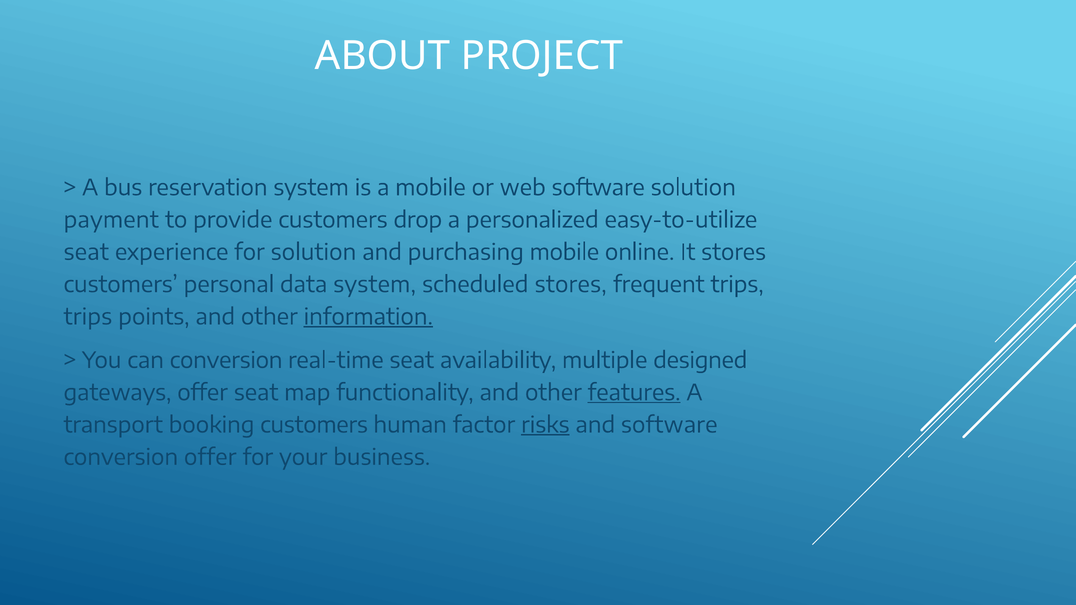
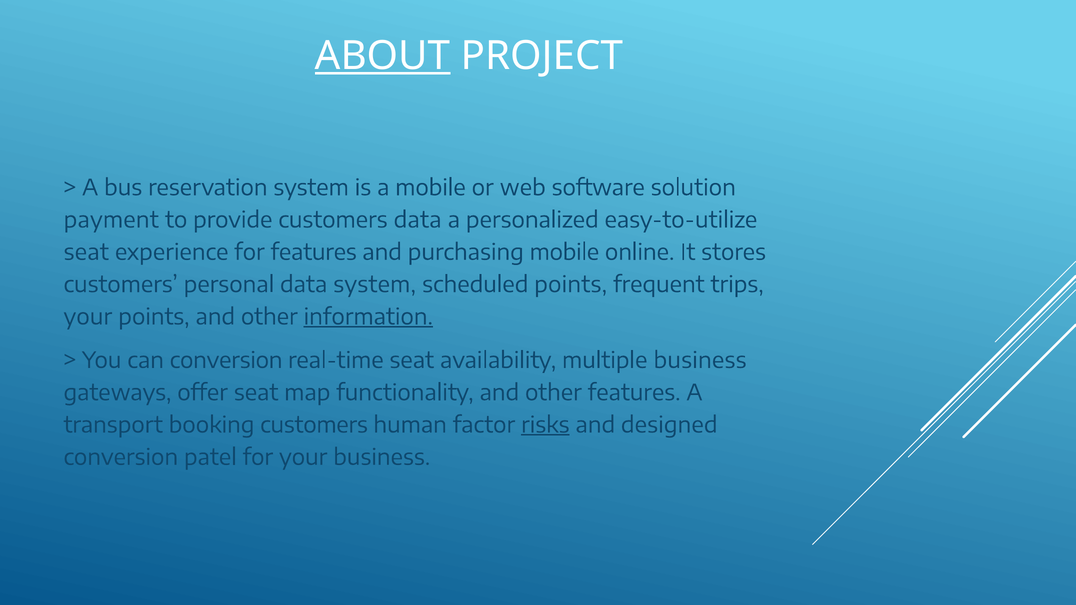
ABOUT underline: none -> present (383, 56)
customers drop: drop -> data (418, 220)
for solution: solution -> features (314, 253)
scheduled stores: stores -> points (571, 285)
trips: trips -> your (88, 317)
multiple designed: designed -> business (700, 361)
features underline: present -> none (634, 393)
and software: software -> designed (669, 425)
conversion offer: offer -> patel (210, 458)
